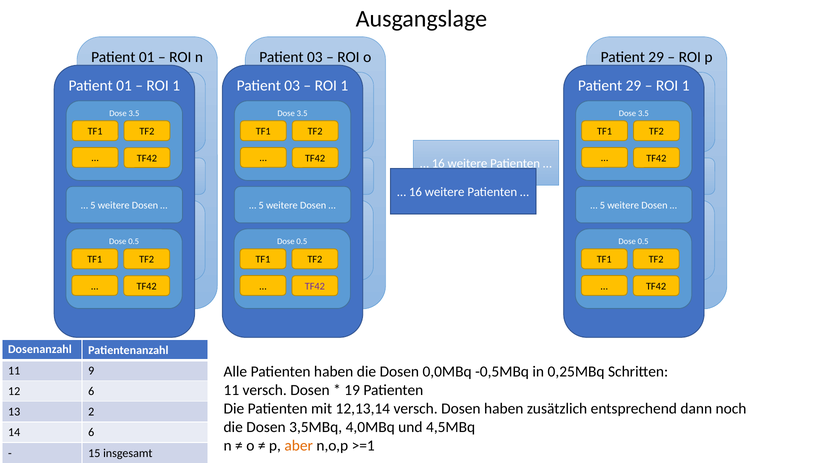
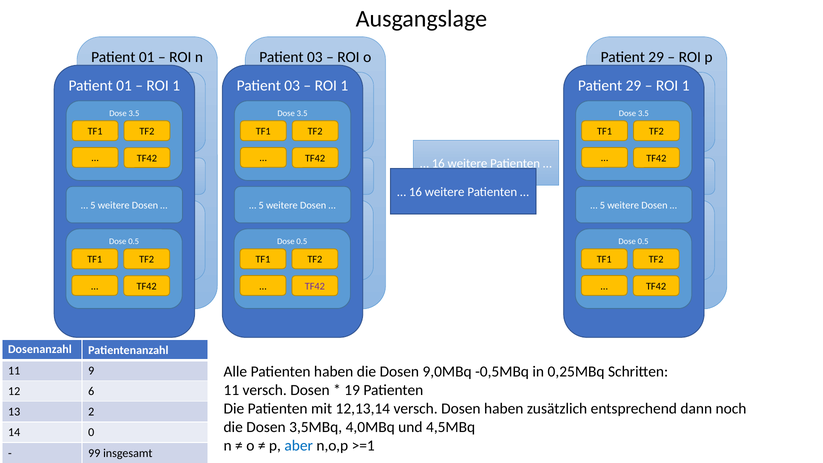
0,0MBq: 0,0MBq -> 9,0MBq (447, 371)
14 6: 6 -> 0 (91, 432)
aber colour: orange -> blue (299, 445)
15: 15 -> 99 (94, 453)
